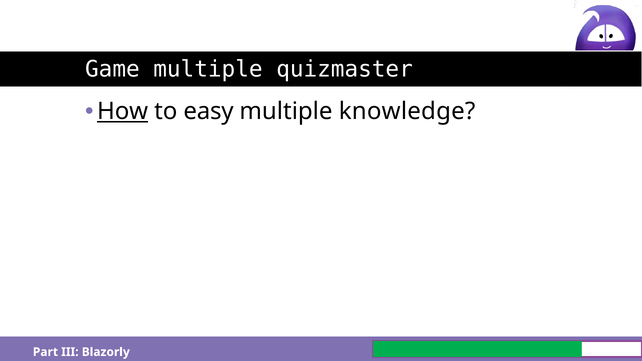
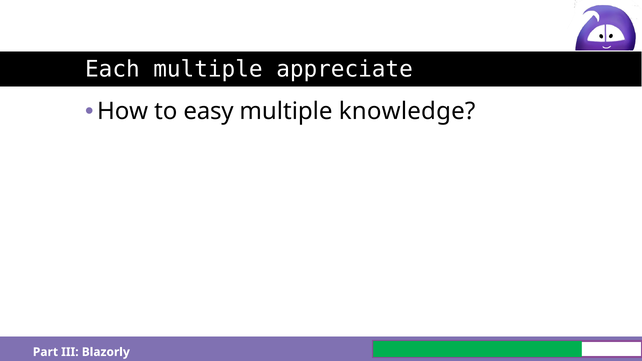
Game: Game -> Each (112, 69)
quizmaster: quizmaster -> appreciate (345, 69)
How underline: present -> none (123, 112)
